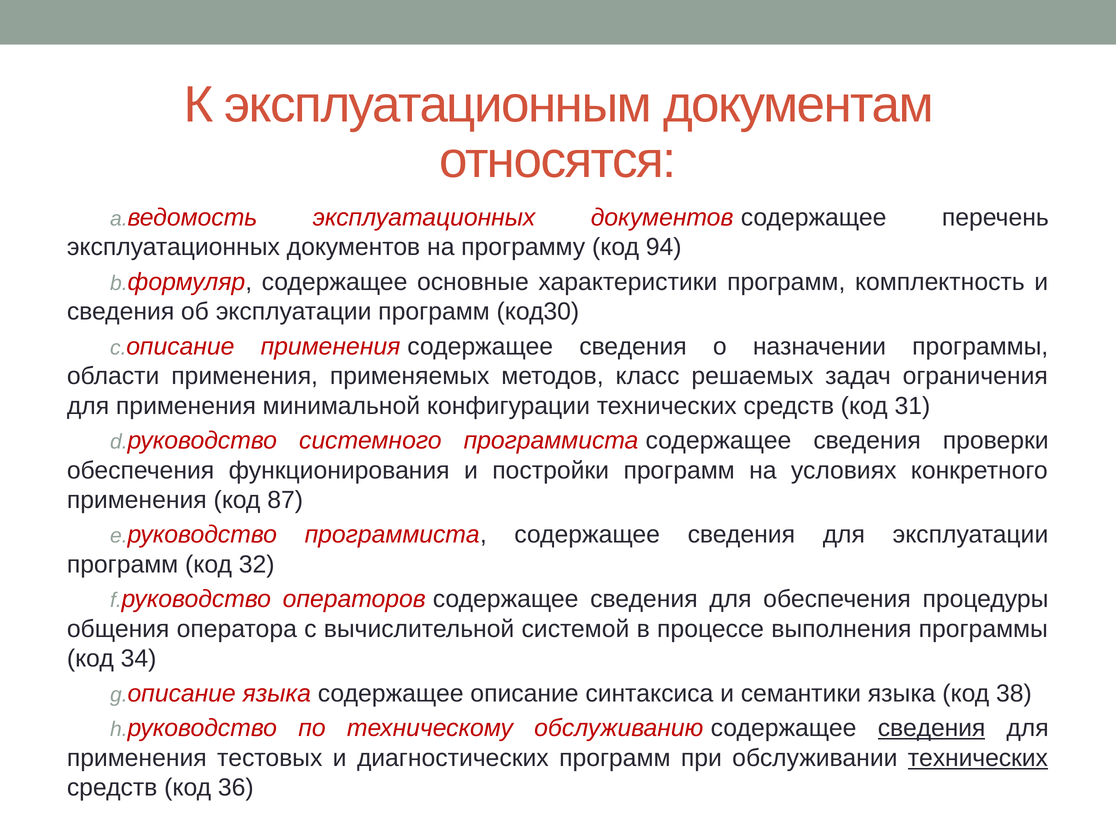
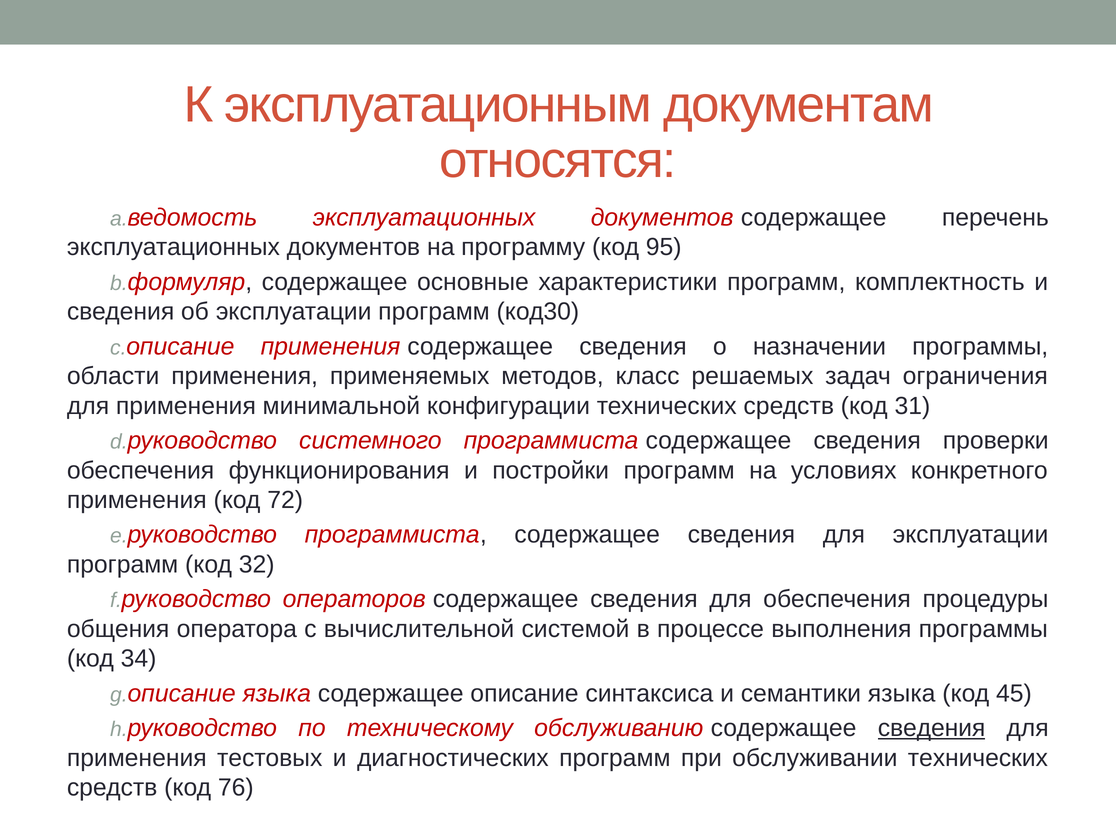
94: 94 -> 95 (664, 247)
87: 87 -> 72 (285, 500)
38: 38 -> 45 (1014, 693)
технических underline: present -> none (978, 758)
36: 36 -> 76 (236, 788)
